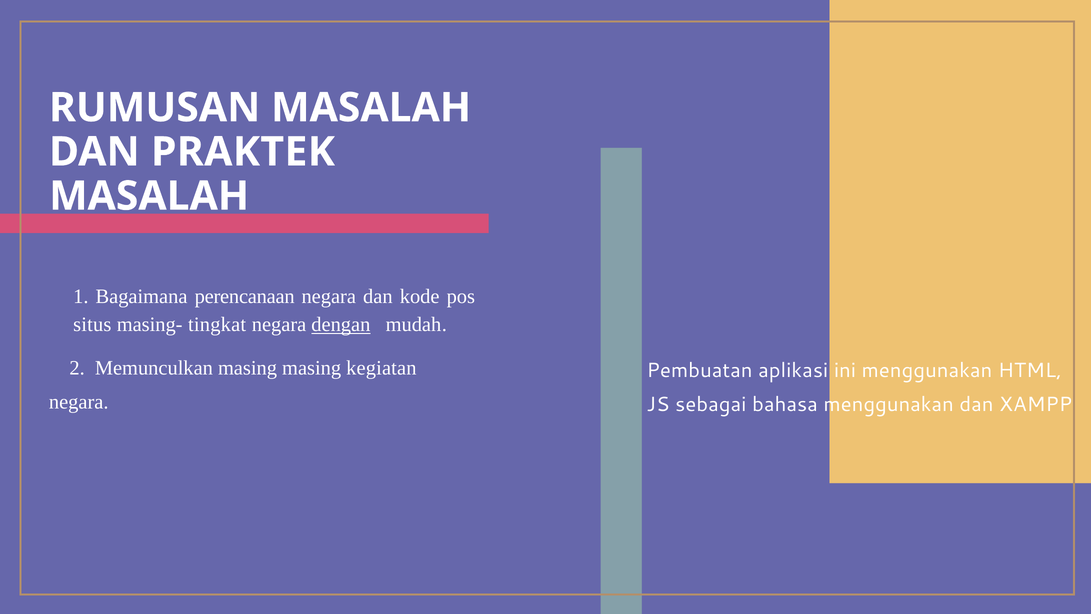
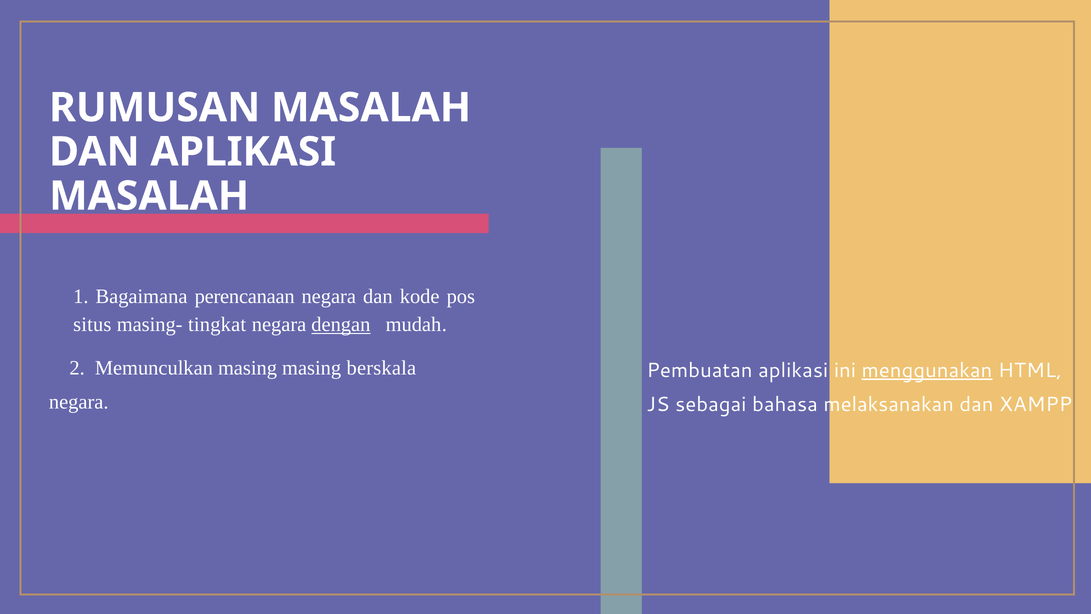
DAN PRAKTEK: PRAKTEK -> APLIKASI (243, 152)
kegiatan: kegiatan -> berskala (381, 368)
menggunakan underline: none -> present (927, 370)
bahasa menggunakan: menggunakan -> melaksanakan (889, 404)
